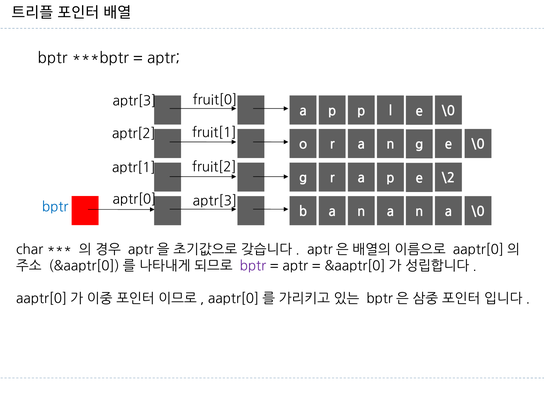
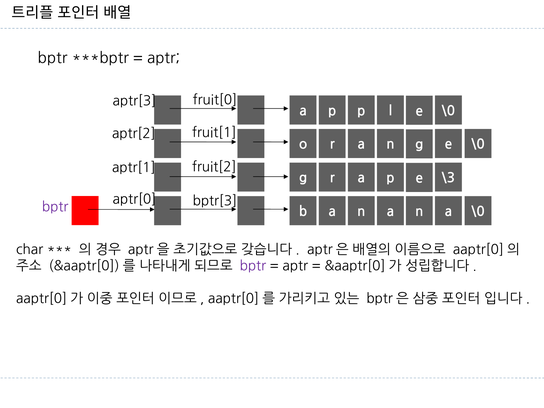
\2: \2 -> \3 (448, 178)
aptr[3: aptr[3 -> bptr[3 (215, 201)
bptr colour: blue -> purple (55, 207)
